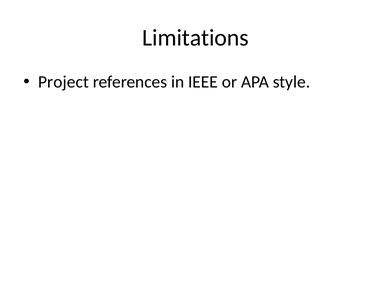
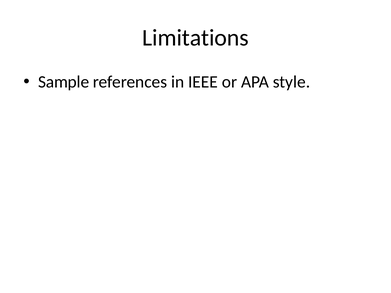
Project: Project -> Sample (64, 82)
